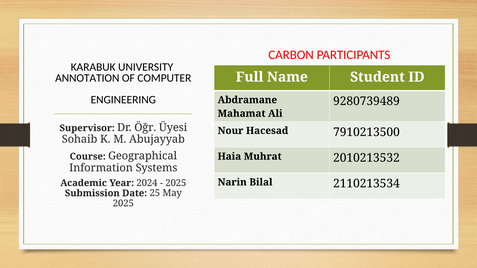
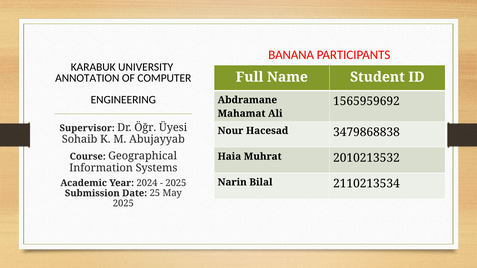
CARBON: CARBON -> BANANA (291, 55)
9280739489: 9280739489 -> 1565959692 (366, 101)
7910213500: 7910213500 -> 3479868838 (366, 132)
